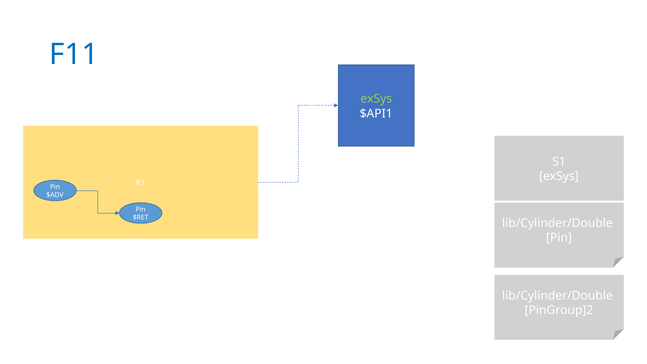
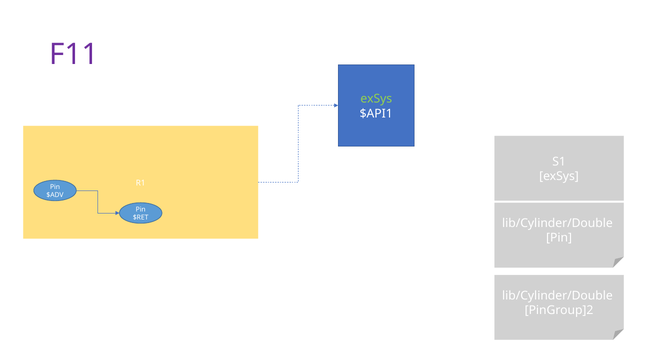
F11 colour: blue -> purple (74, 54)
